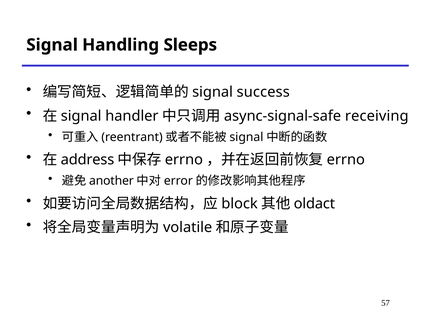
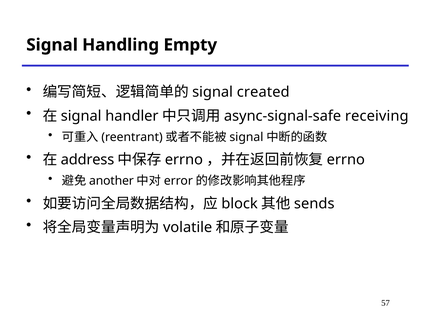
Sleeps: Sleeps -> Empty (190, 45)
success: success -> created (263, 92)
oldact: oldact -> sends (314, 204)
